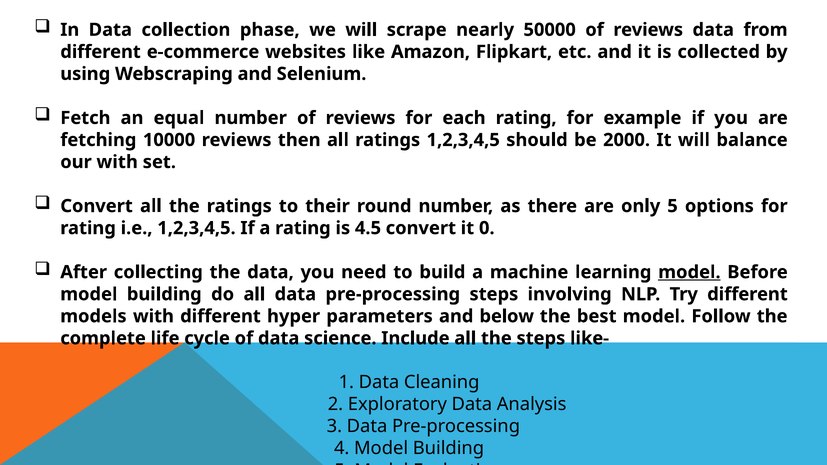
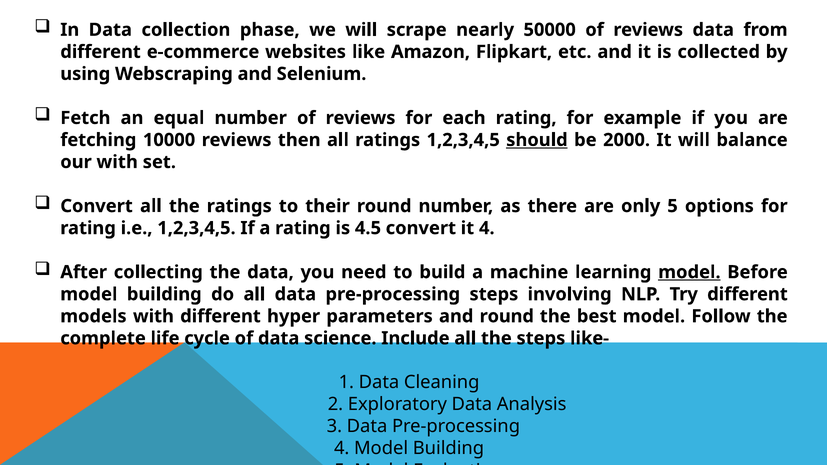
should underline: none -> present (537, 140)
it 0: 0 -> 4 (487, 228)
and below: below -> round (507, 316)
